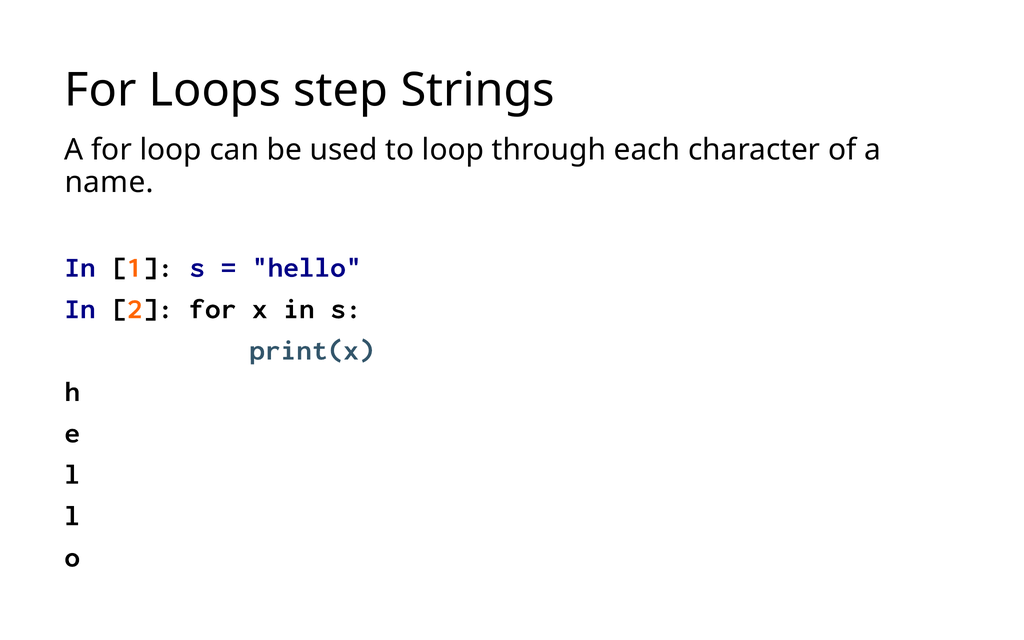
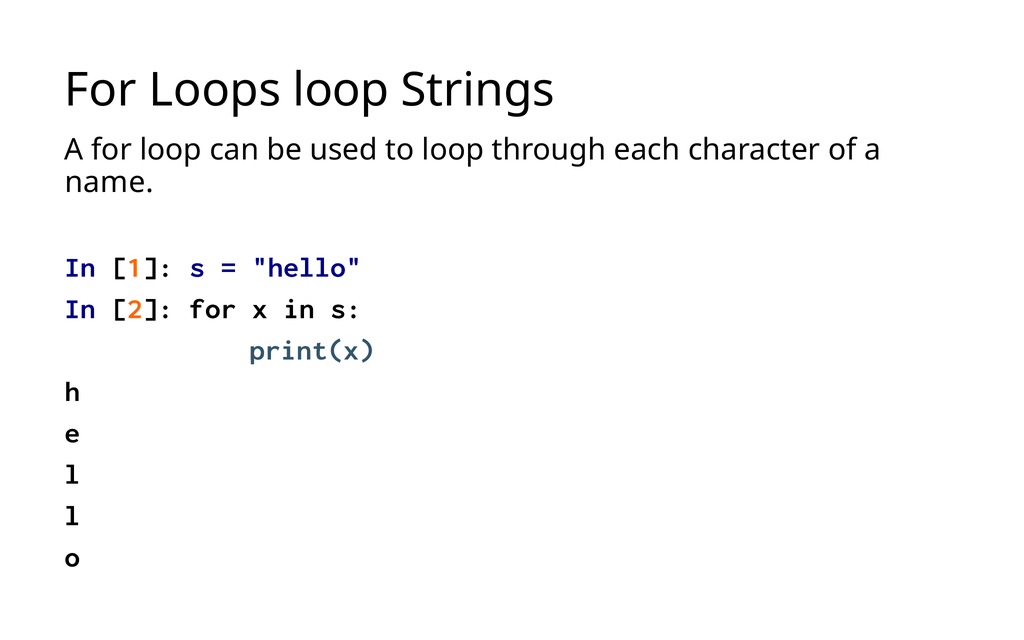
Loops step: step -> loop (341, 90)
